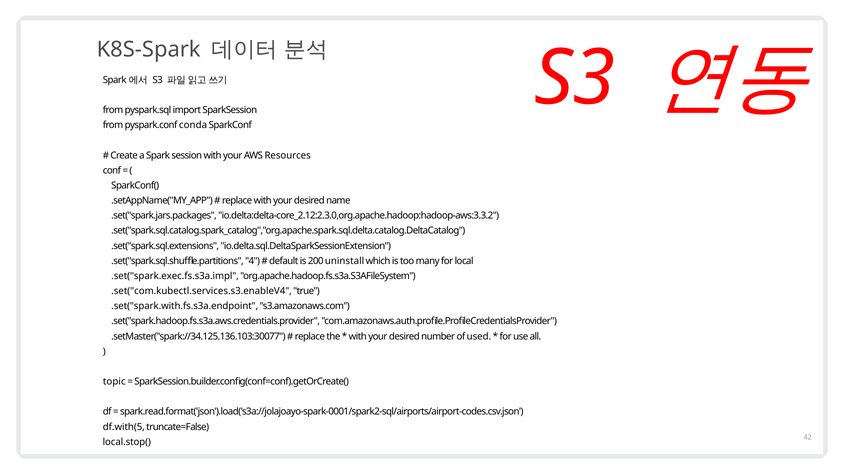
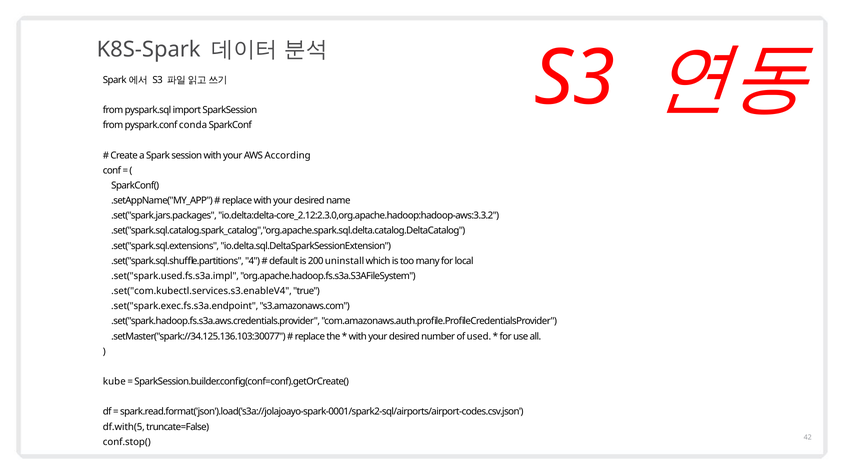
Resources: Resources -> According (288, 155)
.set("spark.exec.fs.s3a.impl: .set("spark.exec.fs.s3a.impl -> .set("spark.used.fs.s3a.impl (175, 276)
.set("spark.with.fs.s3a.endpoint: .set("spark.with.fs.s3a.endpoint -> .set("spark.exec.fs.s3a.endpoint (185, 306)
topic: topic -> kube (114, 381)
local.stop(: local.stop( -> conf.stop( (127, 442)
